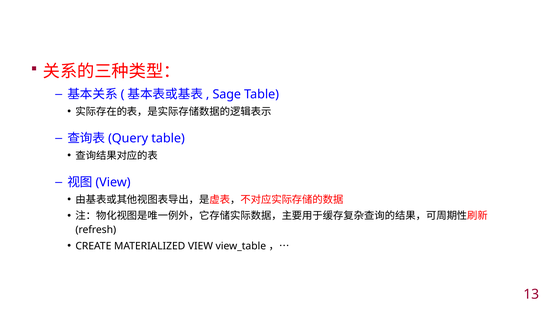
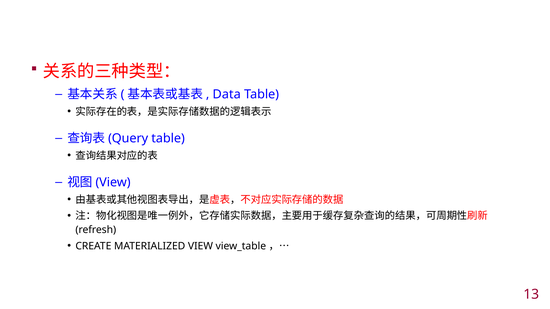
Sage: Sage -> Data (227, 95)
